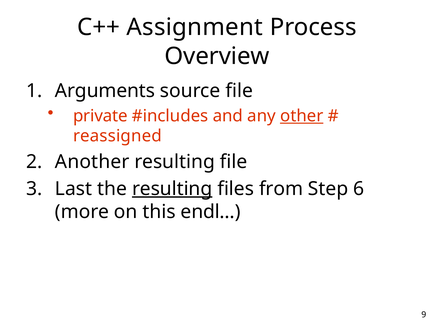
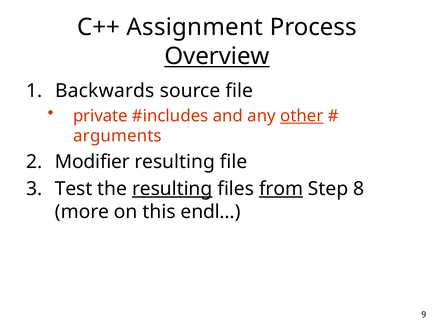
Overview underline: none -> present (217, 56)
Arguments: Arguments -> Backwards (105, 91)
reassigned: reassigned -> arguments (117, 136)
Another: Another -> Modifier (92, 162)
Last: Last -> Test (74, 189)
from underline: none -> present (281, 189)
6: 6 -> 8 (359, 189)
